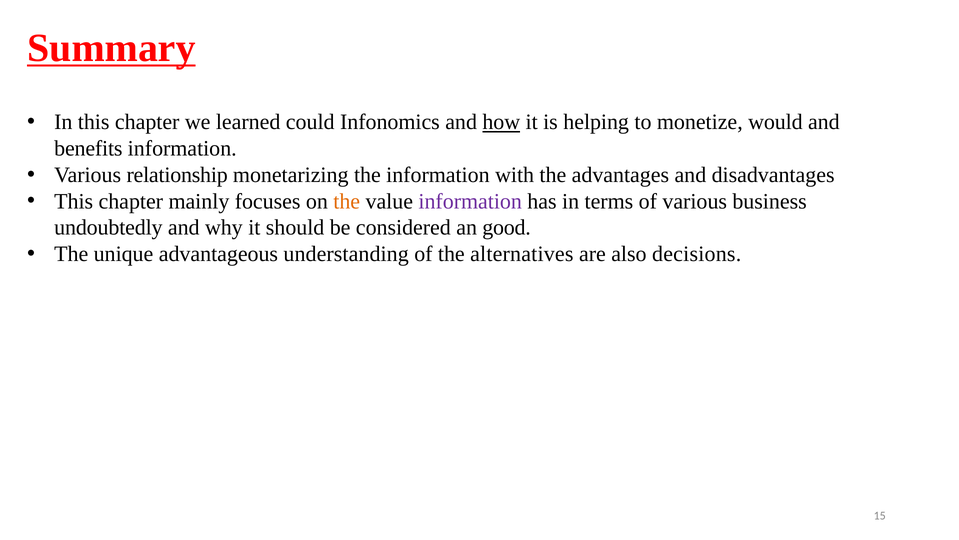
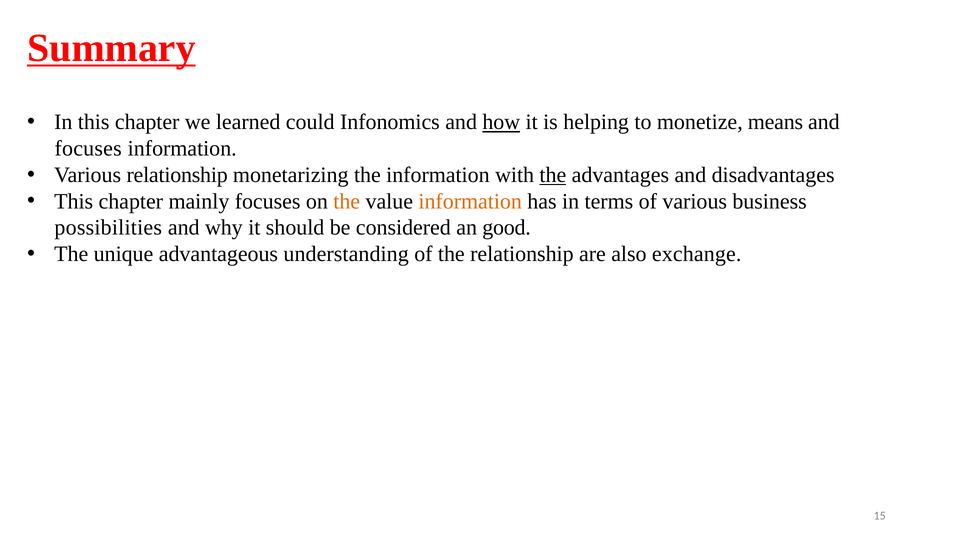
would: would -> means (775, 122)
benefits: benefits -> focuses (88, 148)
the underline: none -> present (553, 175)
information colour: purple -> orange (470, 201)
undoubtedly: undoubtedly -> possibilities (108, 227)
the alternatives: alternatives -> relationship (522, 254)
decisions: decisions -> exchange (697, 254)
